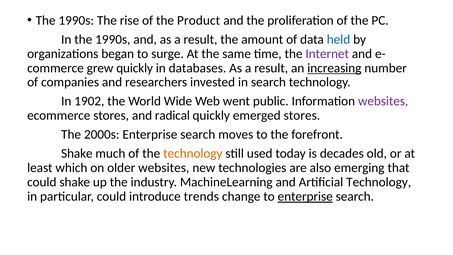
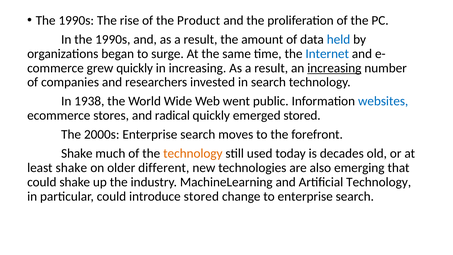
Internet colour: purple -> blue (327, 54)
in databases: databases -> increasing (197, 68)
1902: 1902 -> 1938 (89, 101)
websites colour: purple -> blue (383, 101)
emerged stores: stores -> stored (302, 115)
least which: which -> shake (71, 168)
older websites: websites -> different (164, 168)
introduce trends: trends -> stored (201, 196)
enterprise underline: present -> none (305, 196)
